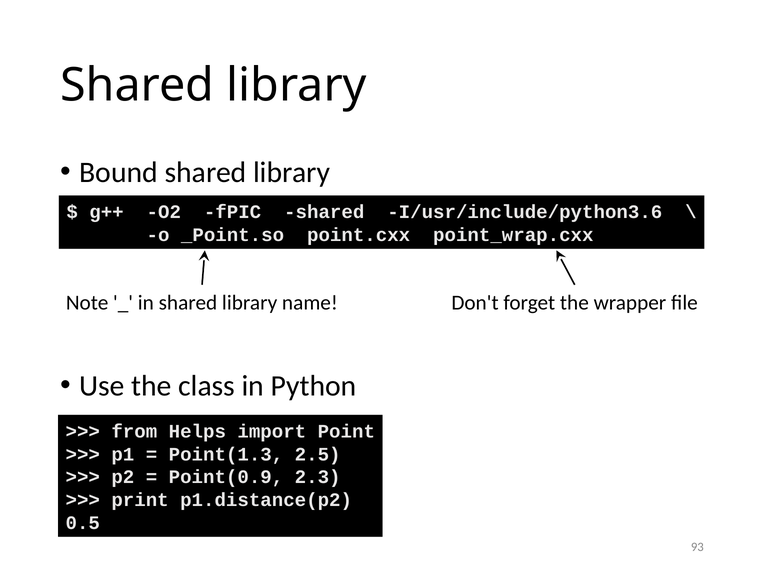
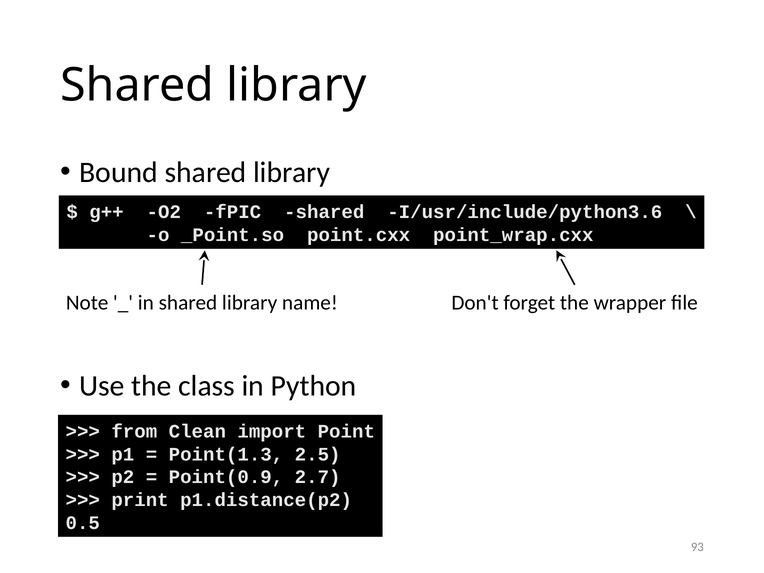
Helps: Helps -> Clean (197, 431)
2.3: 2.3 -> 2.7 (318, 477)
